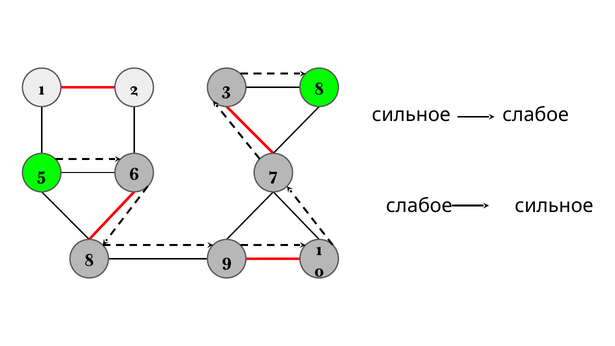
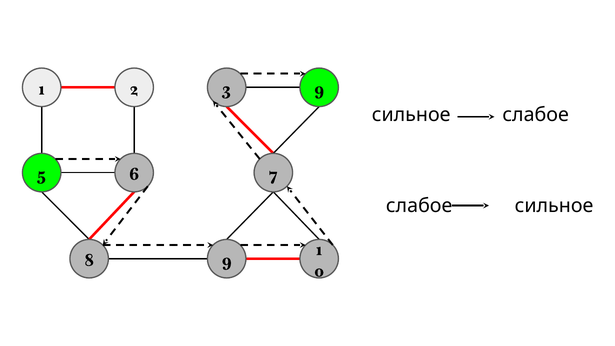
3 8: 8 -> 9 (319, 89)
